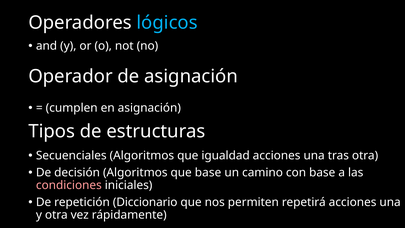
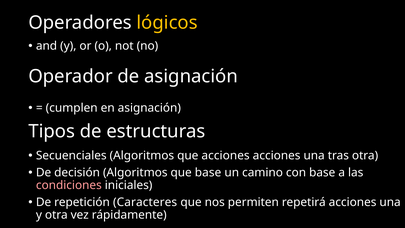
lógicos colour: light blue -> yellow (167, 23)
que igualdad: igualdad -> acciones (226, 156)
Diccionario: Diccionario -> Caracteres (145, 202)
